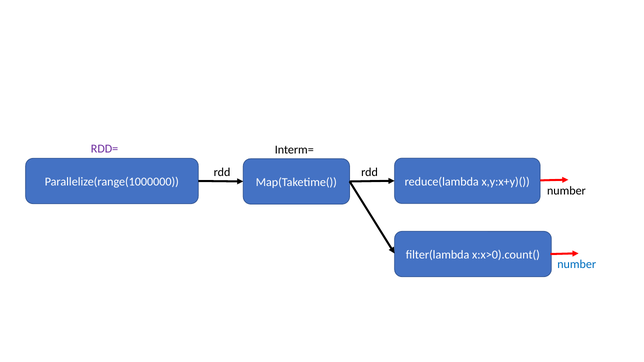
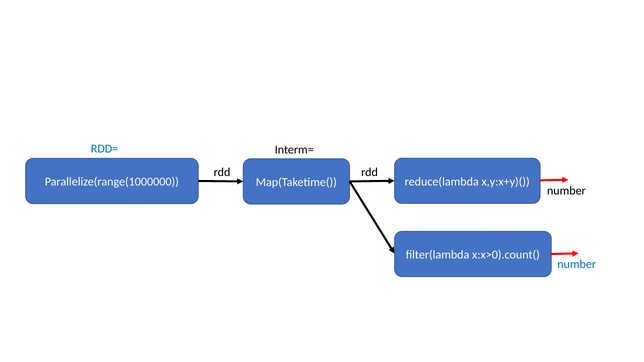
RDD= colour: purple -> blue (105, 149)
